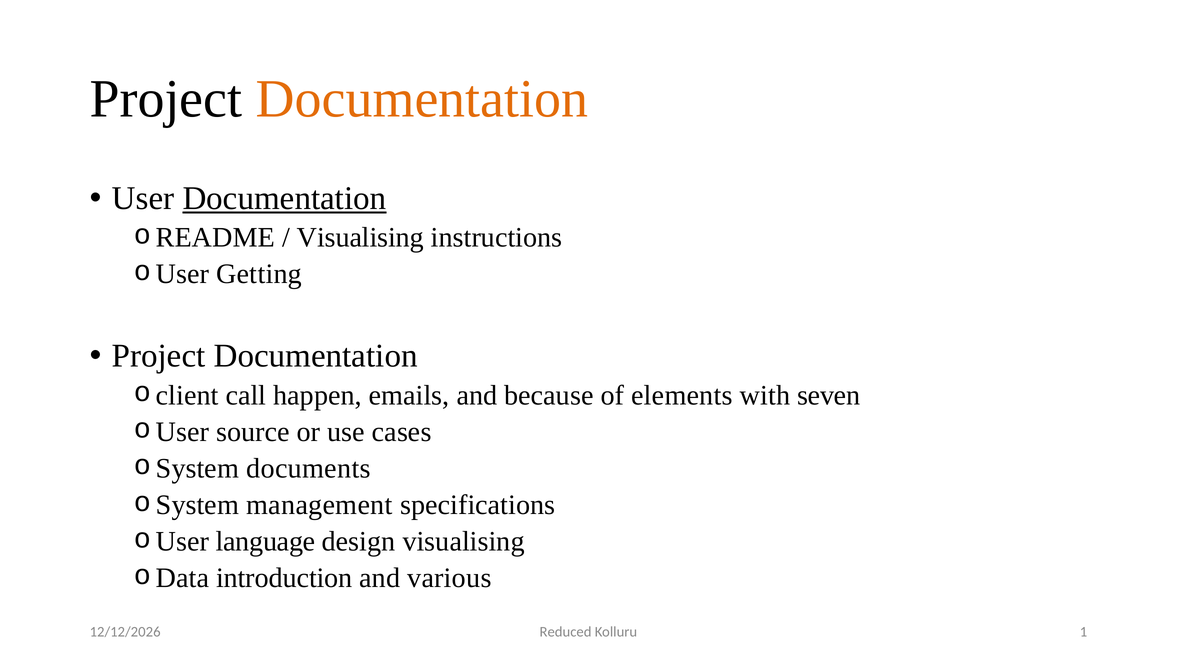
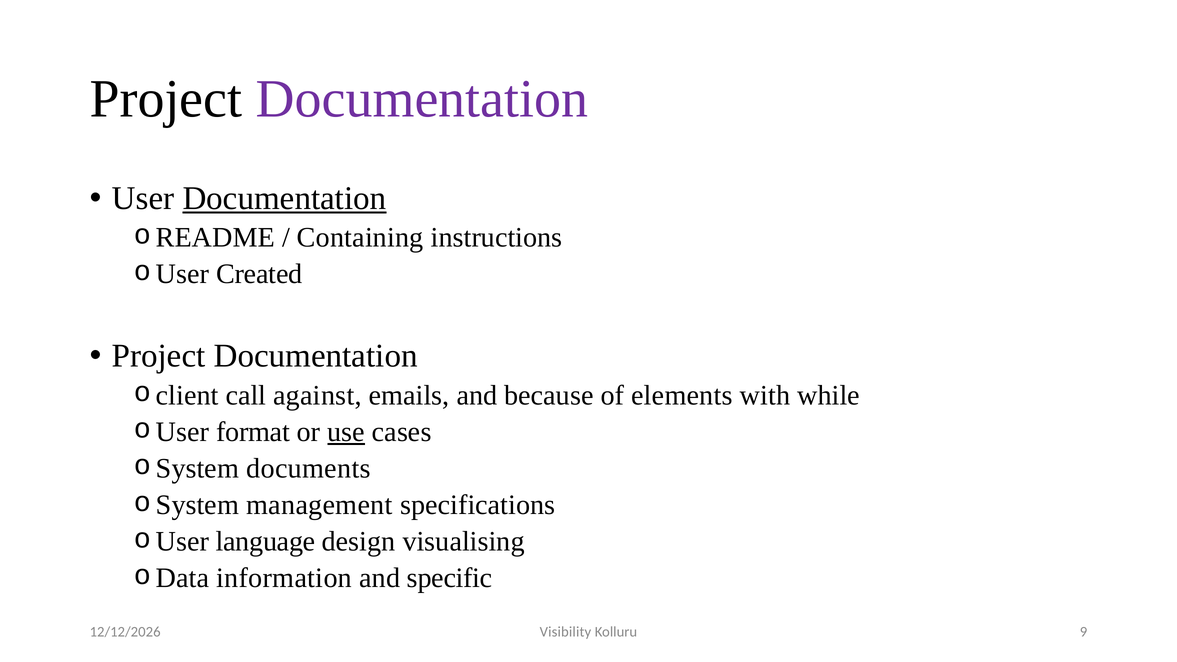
Documentation colour: orange -> purple (422, 99)
Visualising: Visualising -> Containing (360, 238)
Getting: Getting -> Created (259, 274)
happen: happen -> against (317, 395)
seven: seven -> while (829, 395)
source: source -> format (253, 432)
use underline: none -> present (346, 432)
introduction: introduction -> information (284, 578)
various: various -> specific (450, 578)
Reduced: Reduced -> Visibility (565, 632)
1: 1 -> 9 (1084, 632)
